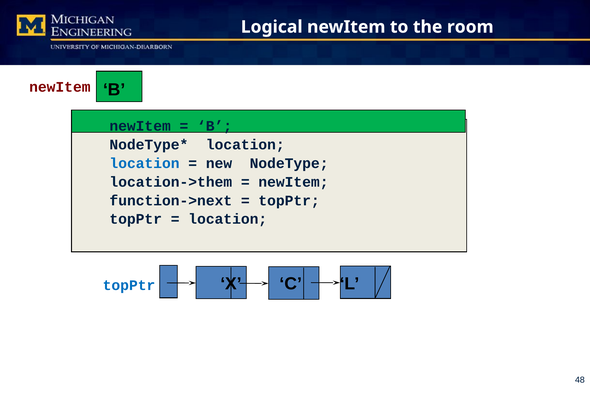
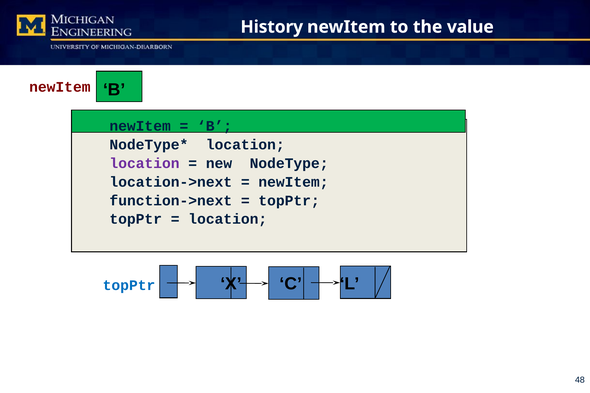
Logical: Logical -> History (272, 27)
room: room -> value (470, 27)
location colour: blue -> purple (145, 163)
location->them: location->them -> location->next (171, 182)
